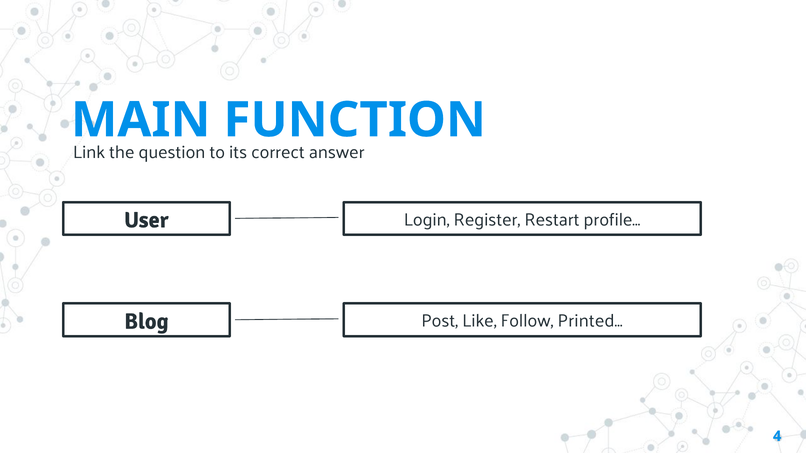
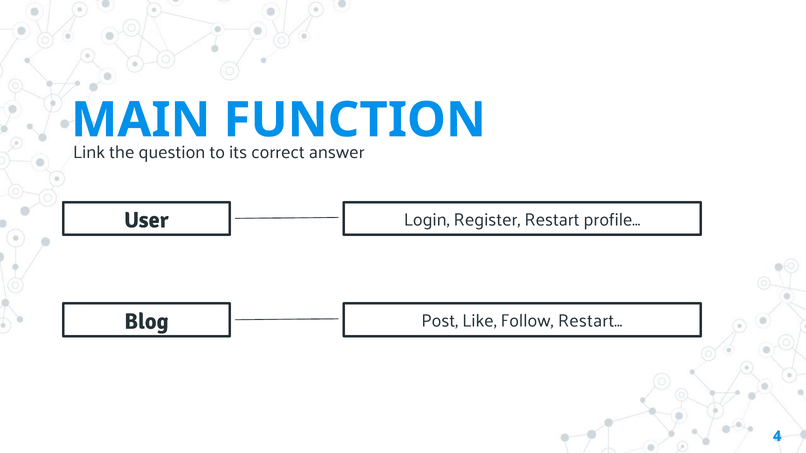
Printed…: Printed… -> Restart… (590, 321)
